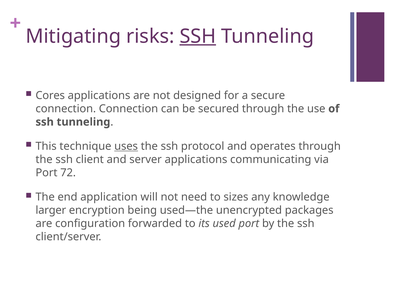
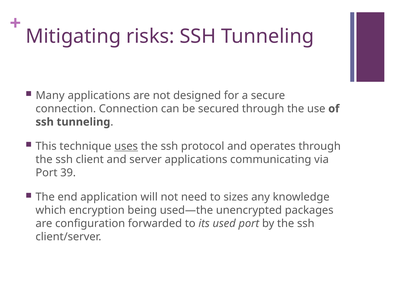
SSH underline: present -> none (198, 36)
Cores: Cores -> Many (50, 95)
72: 72 -> 39 (68, 173)
larger: larger -> which (51, 210)
